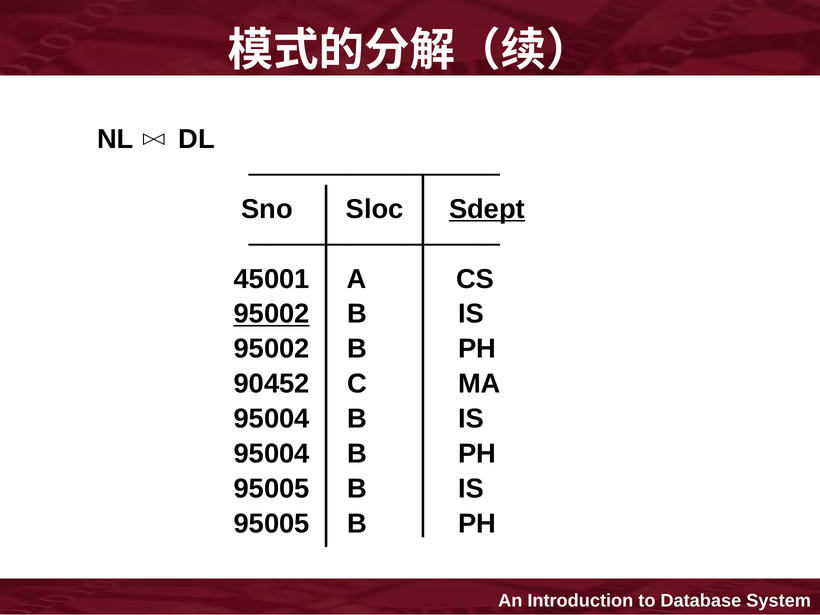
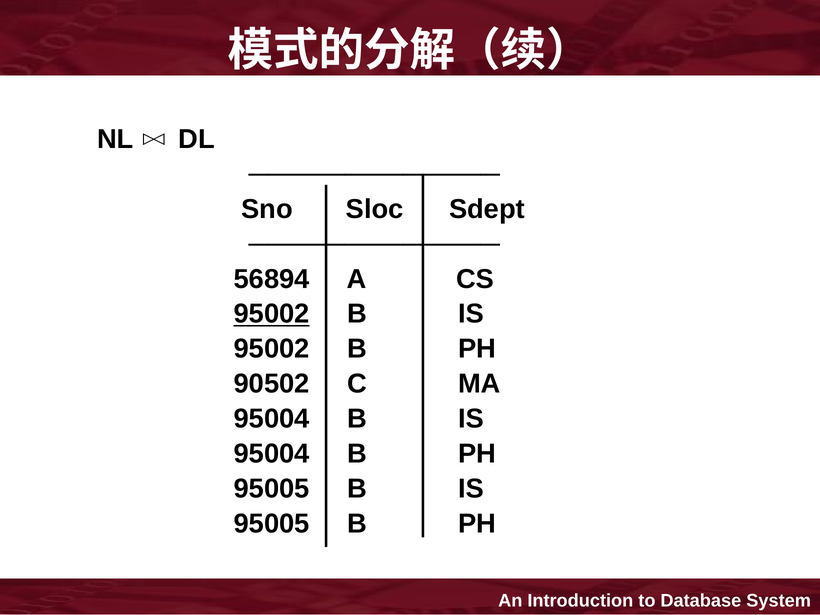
Sdept underline: present -> none (487, 209)
45001: 45001 -> 56894 (272, 279)
90452: 90452 -> 90502 (272, 384)
